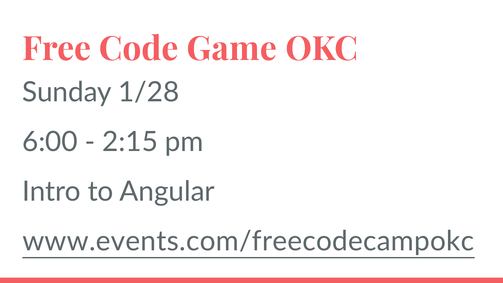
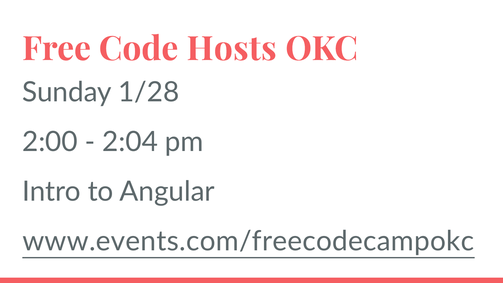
Game: Game -> Hosts (232, 49)
6:00: 6:00 -> 2:00 (50, 142)
2:15: 2:15 -> 2:04 (130, 142)
